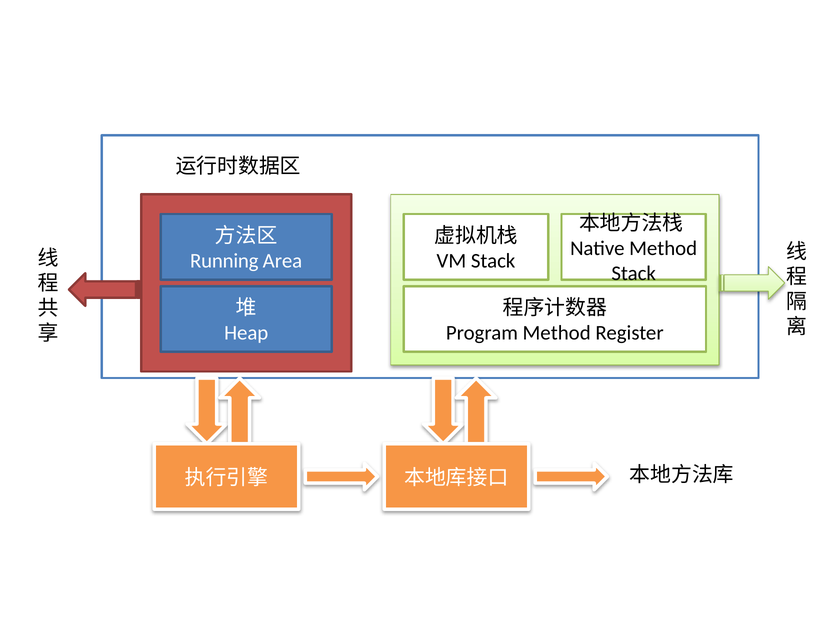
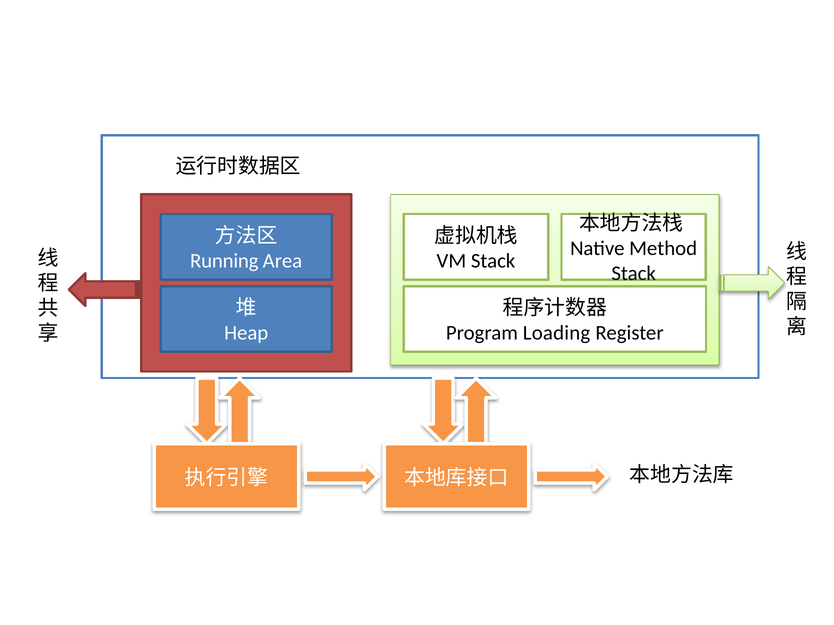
Program Method: Method -> Loading (557, 333)
